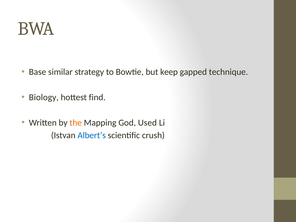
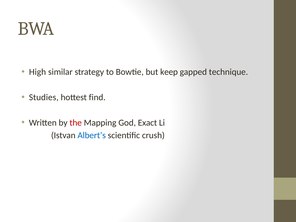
Base: Base -> High (37, 72)
Biology: Biology -> Studies (44, 97)
the colour: orange -> red (76, 123)
Used: Used -> Exact (147, 123)
